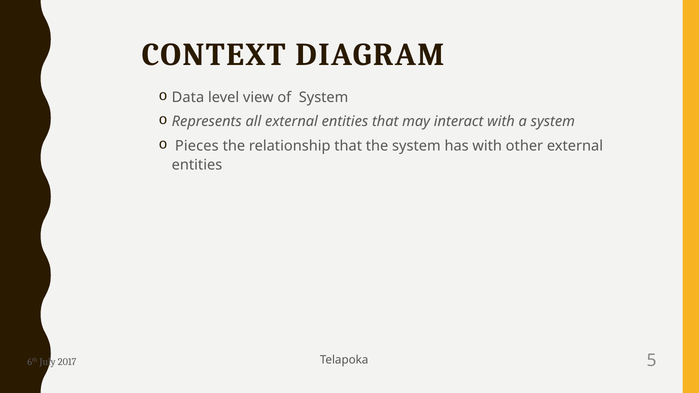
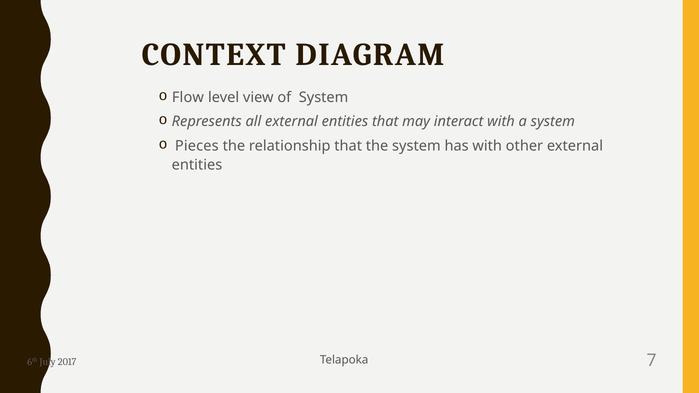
Data: Data -> Flow (188, 97)
5: 5 -> 7 (652, 361)
